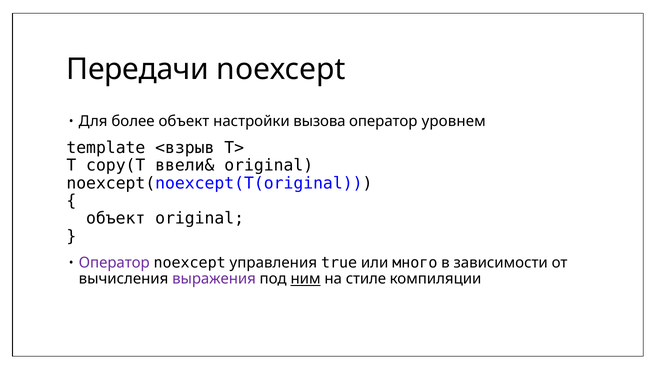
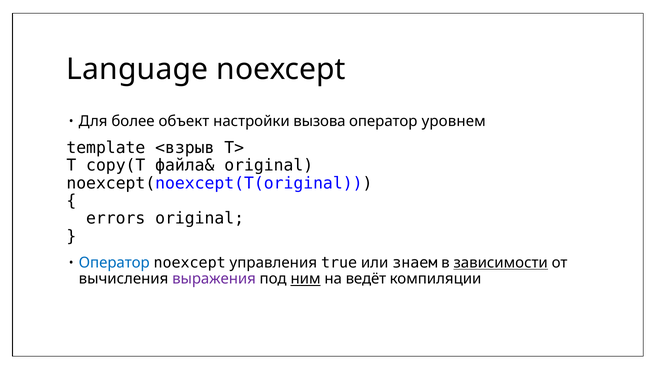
Передачи: Передачи -> Language (137, 69)
ввели&: ввели& -> файла& (185, 165)
объект: объект -> errors (116, 219)
Оператор colour: purple -> blue (114, 263)
много: много -> знаем (415, 263)
зависимости underline: none -> present (501, 263)
стиле: стиле -> ведёт (366, 279)
